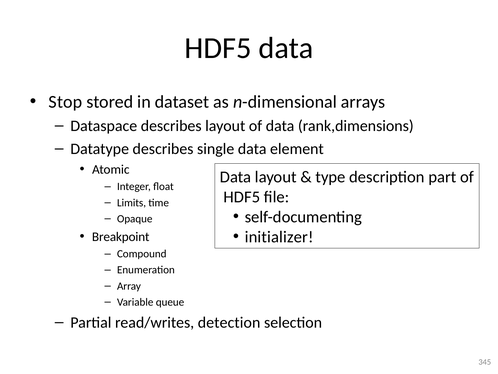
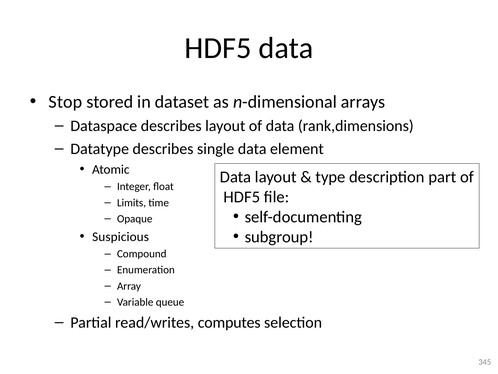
initializer: initializer -> subgroup (279, 237)
Breakpoint: Breakpoint -> Suspicious (121, 236)
detection: detection -> computes (229, 322)
